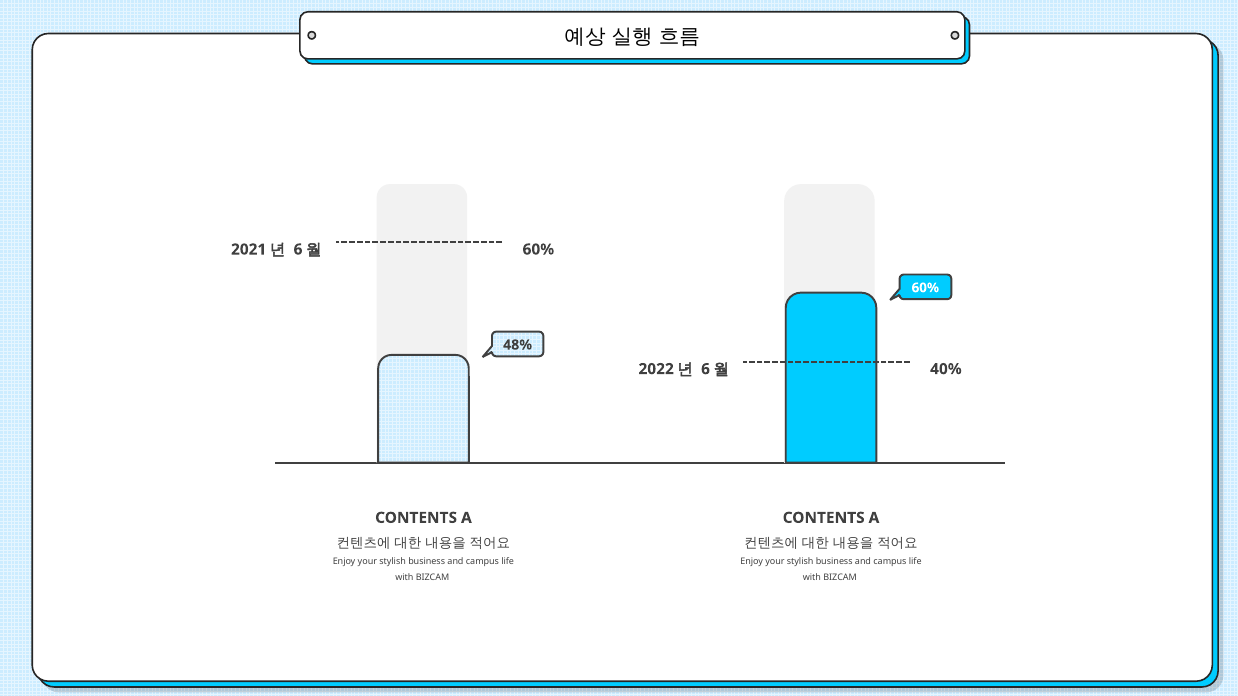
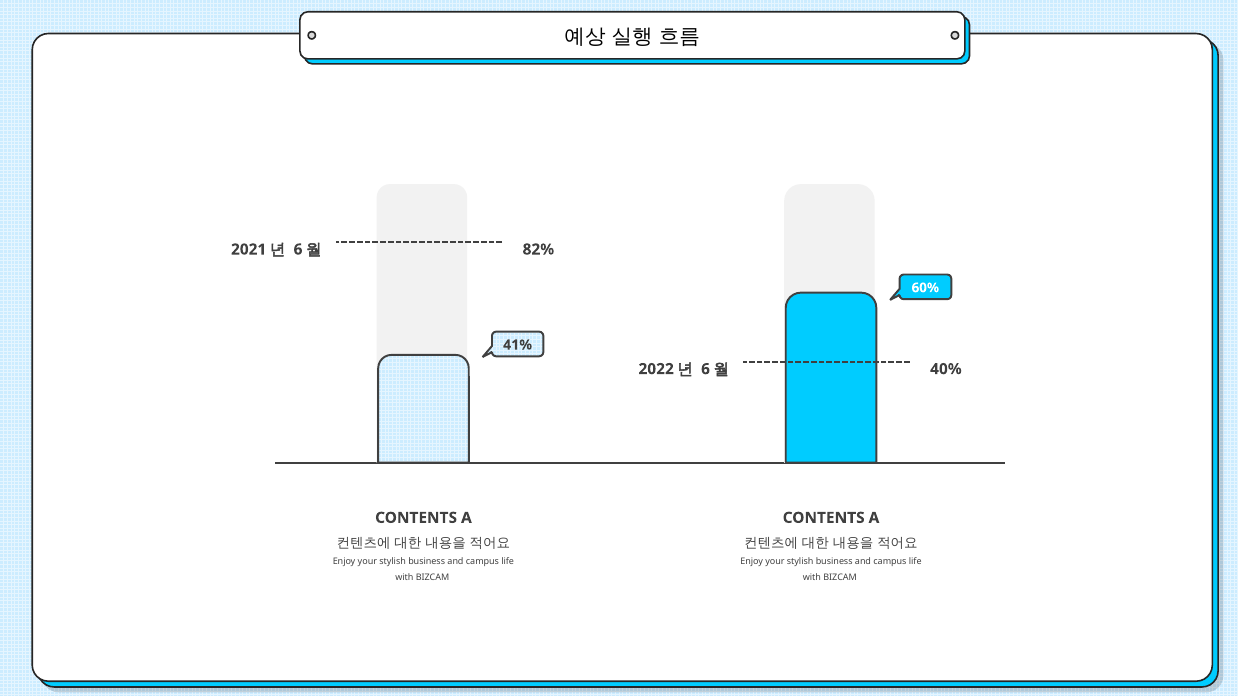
60%: 60% -> 82% (538, 250)
48%: 48% -> 41% (518, 345)
